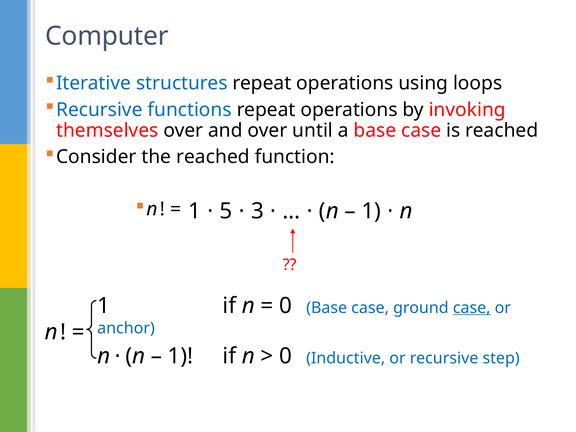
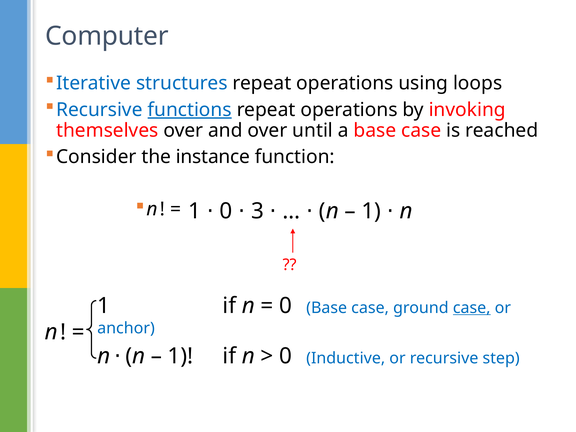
functions underline: none -> present (190, 110)
the reached: reached -> instance (213, 157)
1 5: 5 -> 0 (226, 211)
